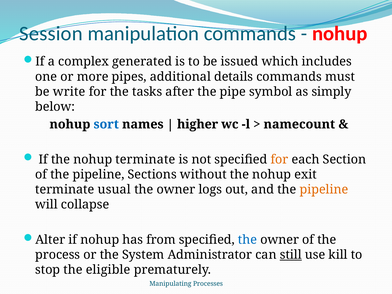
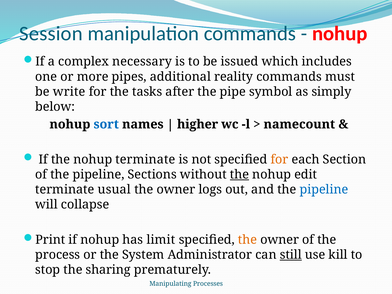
generated: generated -> necessary (142, 62)
details: details -> reality (234, 77)
the underline: none -> present (239, 175)
exit: exit -> edit (306, 175)
pipeline colour: orange -> blue (324, 190)
Alter: Alter -> Print (50, 240)
from: from -> limit (161, 240)
the colour: blue -> orange (248, 240)
eligible: eligible -> sharing (108, 270)
